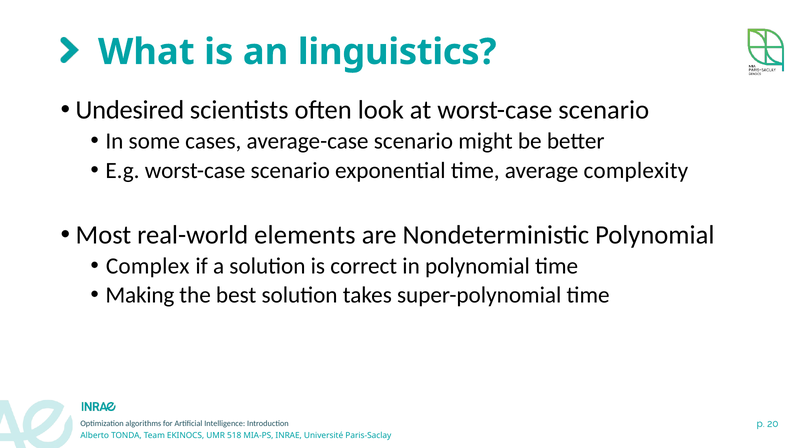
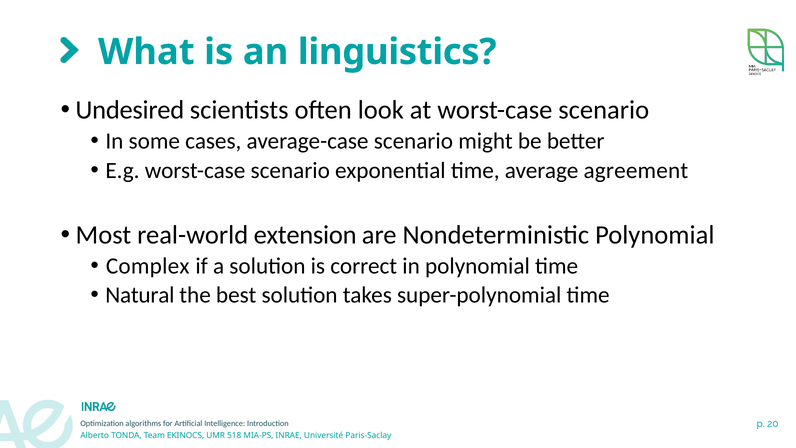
complexity: complexity -> agreement (636, 170)
elements: elements -> extension (305, 235)
Making: Making -> Natural (140, 295)
